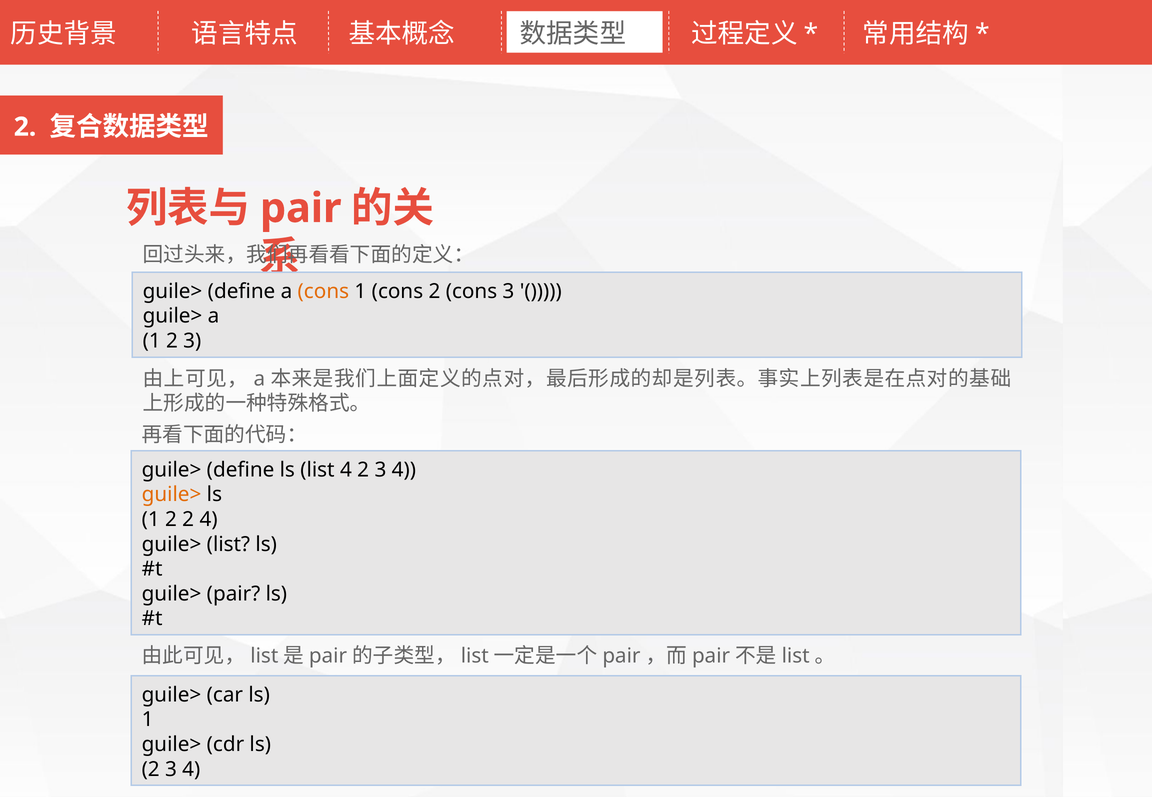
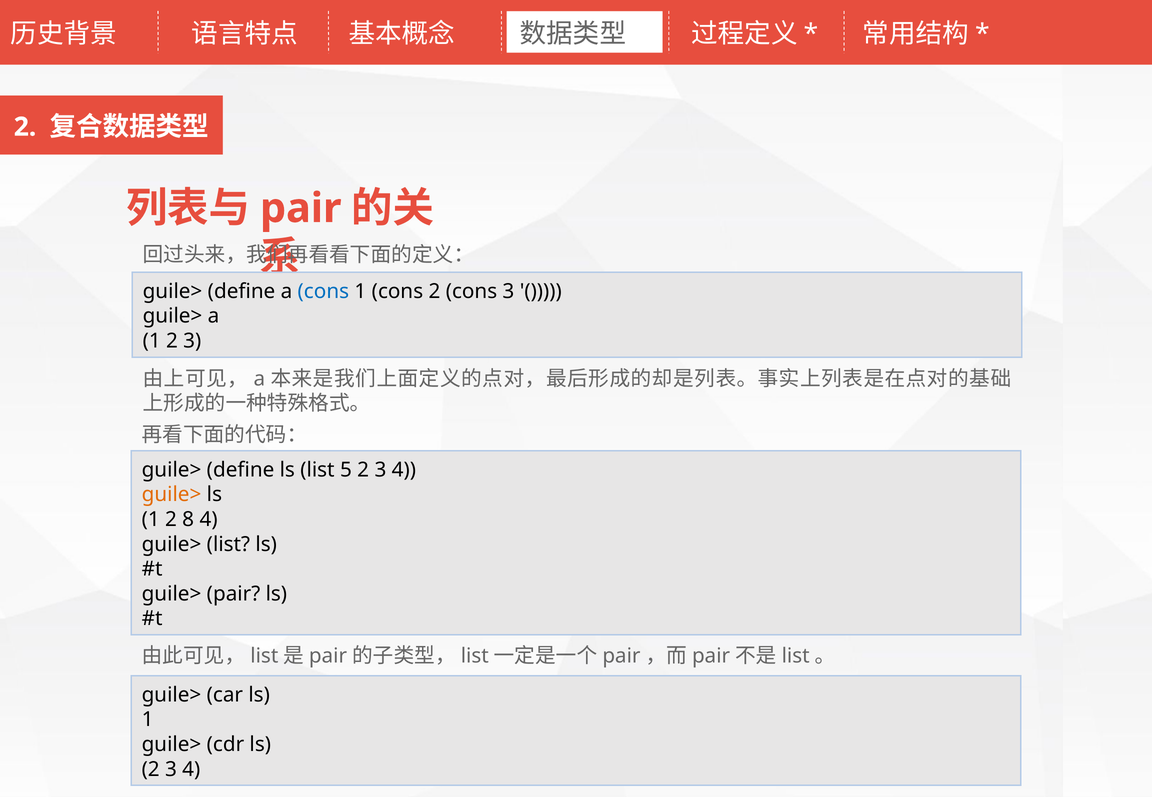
cons colour: orange -> blue (323, 292)
list 4: 4 -> 5 (346, 470)
2 2: 2 -> 8 (188, 520)
